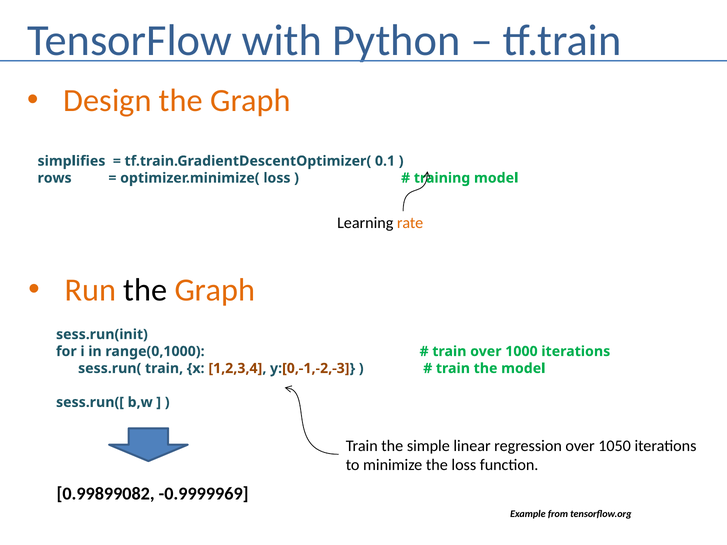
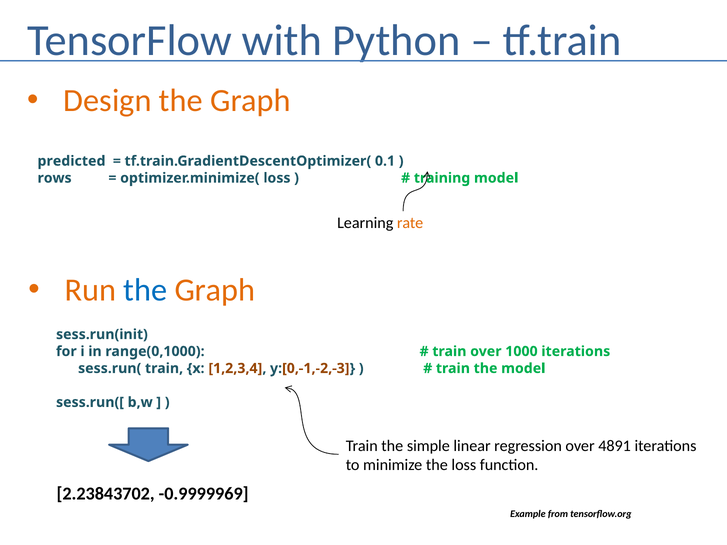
simplifies: simplifies -> predicted (71, 161)
the colour: black -> blue (145, 290)
1050: 1050 -> 4891 (615, 446)
0.99899082: 0.99899082 -> 2.23843702 (106, 494)
